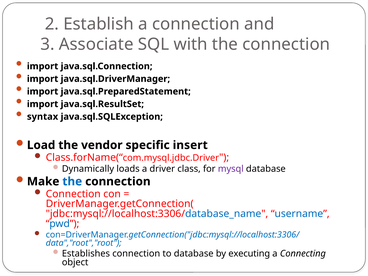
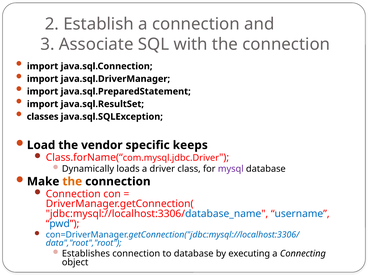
syntax: syntax -> classes (43, 117)
insert: insert -> keeps (190, 145)
the colour: blue -> orange (72, 181)
